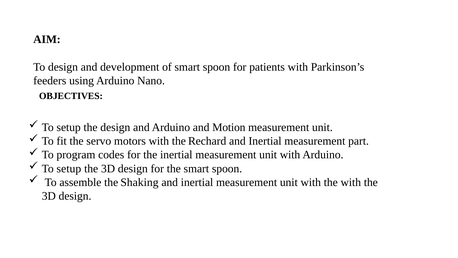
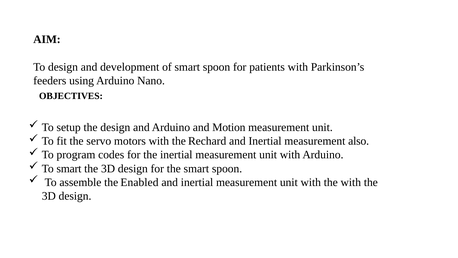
part: part -> also (359, 141)
setup: setup -> smart (69, 168)
Shaking: Shaking -> Enabled (139, 182)
